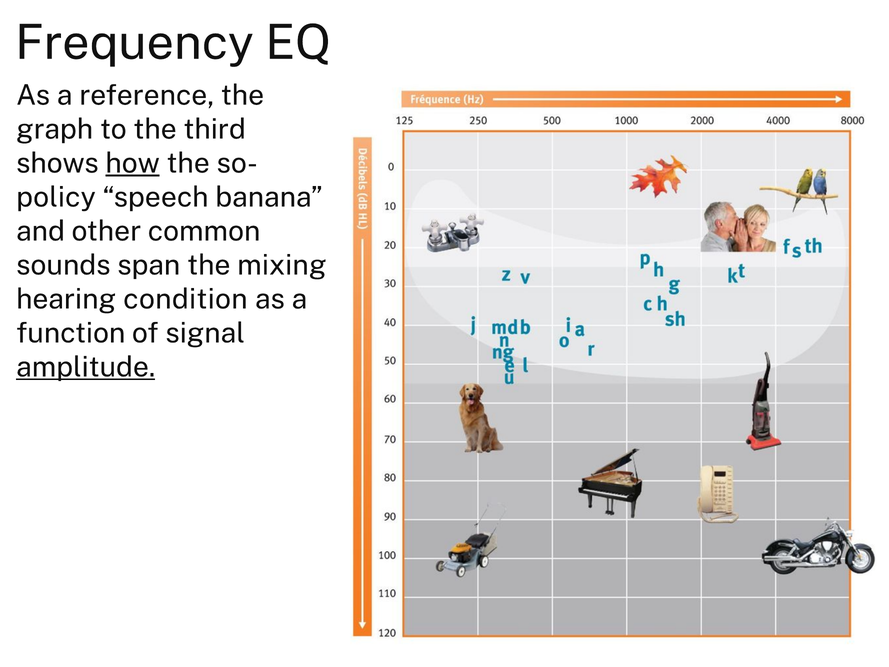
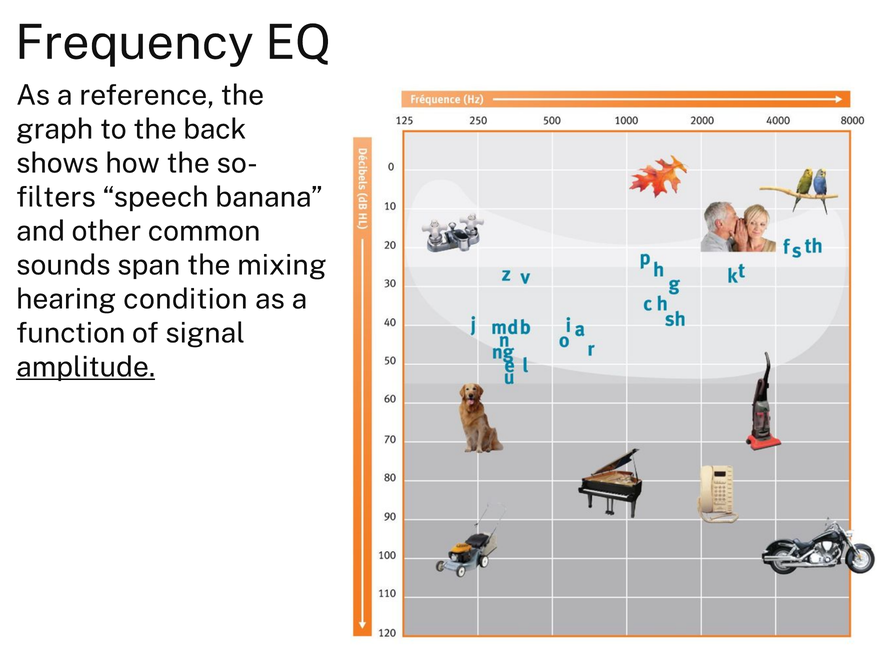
third: third -> back (215, 129)
how underline: present -> none (133, 163)
policy: policy -> filters (56, 197)
